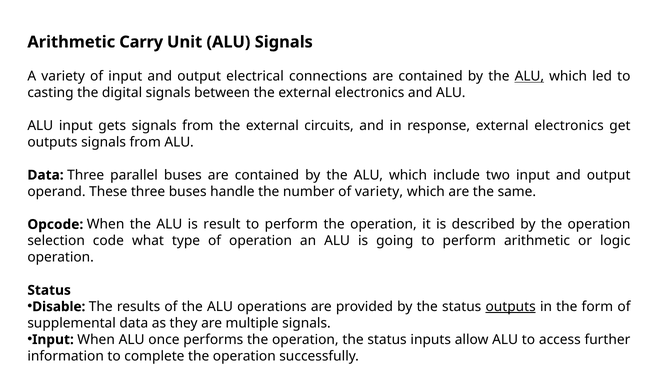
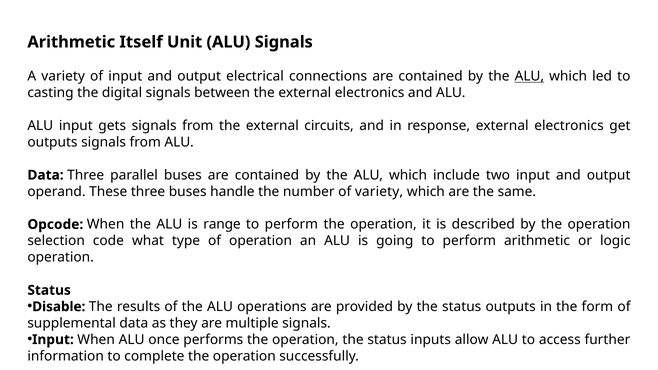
Carry: Carry -> Itself (141, 42)
result: result -> range (222, 225)
outputs underline: present -> none (511, 307)
